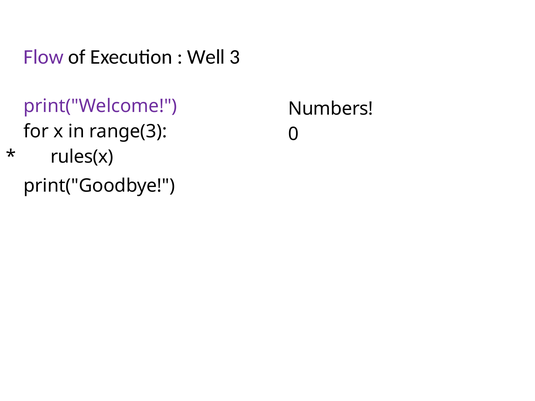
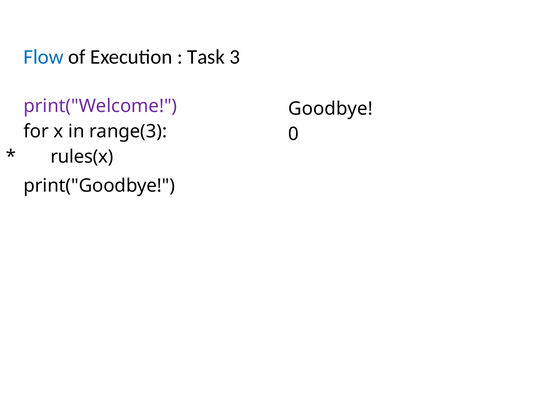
Flow colour: purple -> blue (44, 57)
Well: Well -> Task (206, 57)
Numbers: Numbers -> Goodbye (330, 109)
